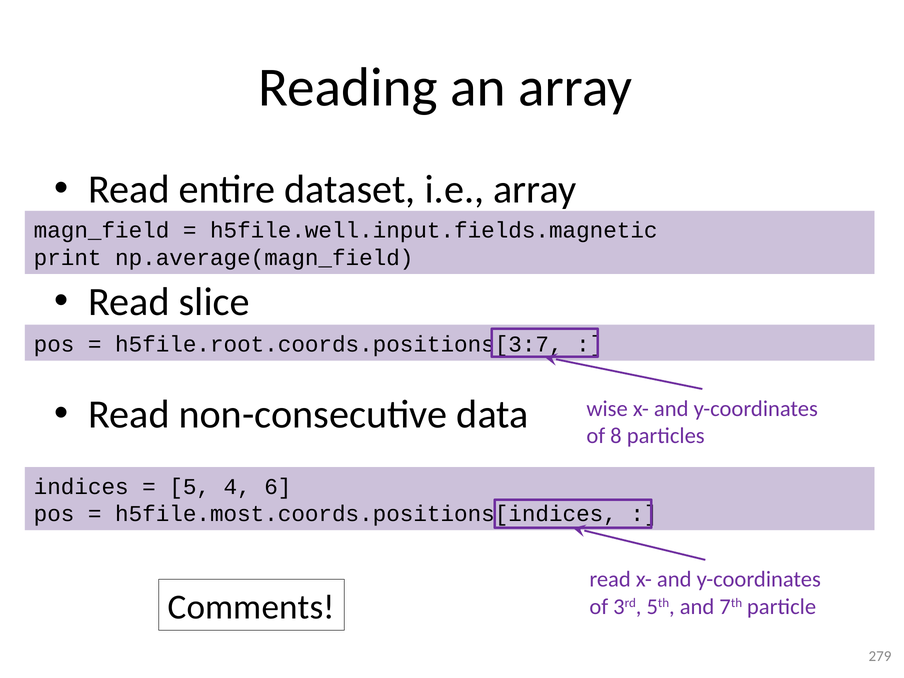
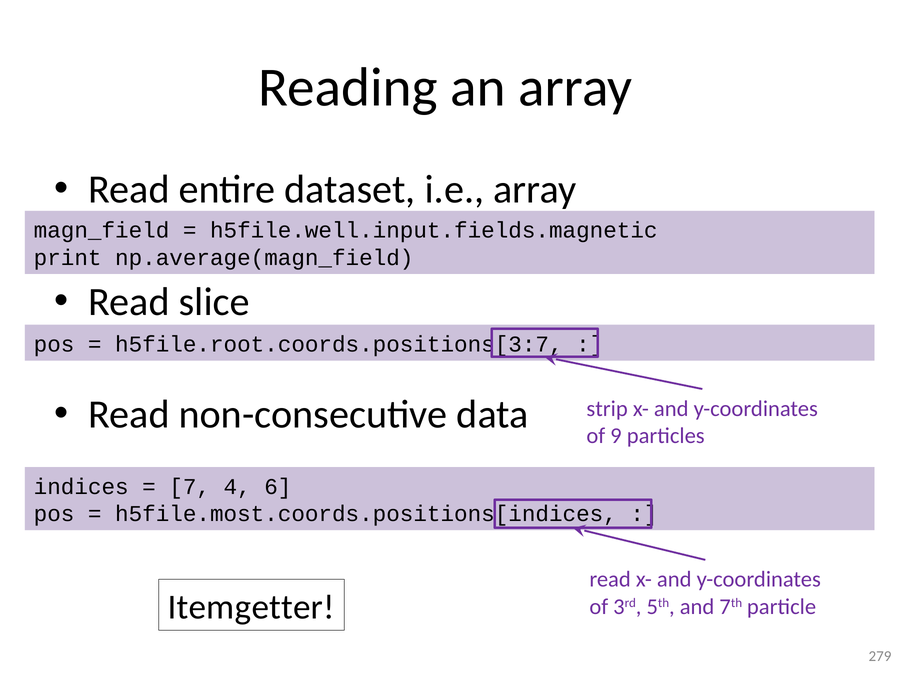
wise: wise -> strip (607, 409)
8: 8 -> 9 (616, 436)
5: 5 -> 7 (190, 487)
Comments: Comments -> Itemgetter (251, 607)
